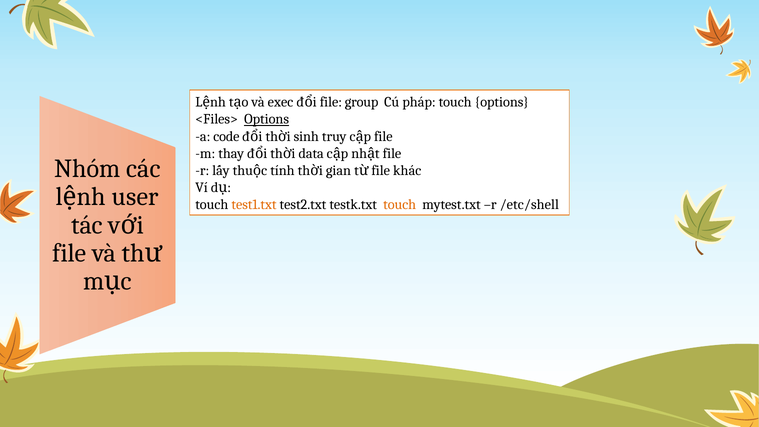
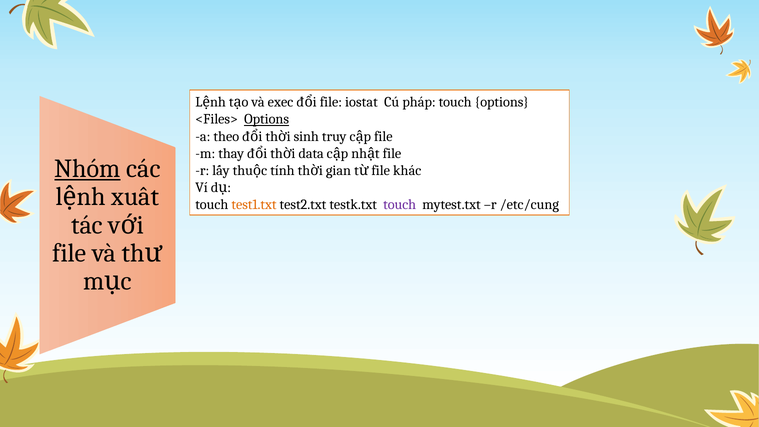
group: group -> iostat (361, 102)
code: code -> theo (226, 136)
Nhóm underline: none -> present (87, 169)
user: user -> xuất (135, 197)
touch colour: orange -> purple (400, 205)
/etc/shell: /etc/shell -> /etc/cung (529, 205)
